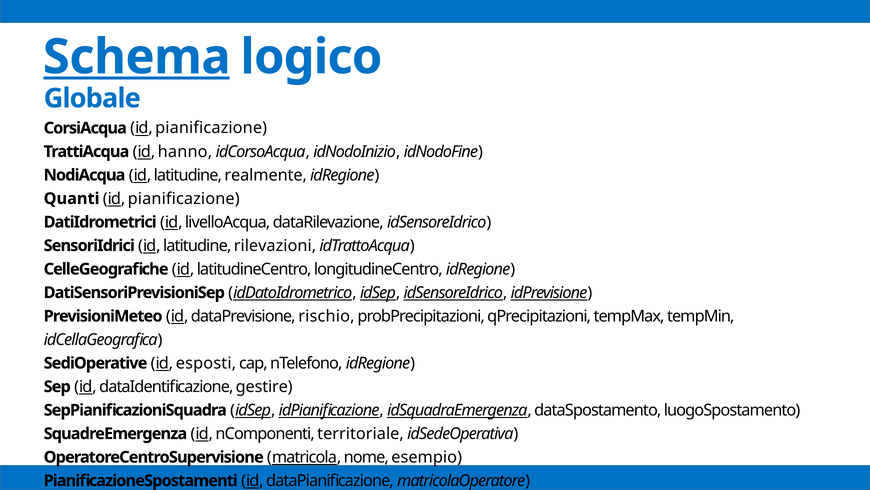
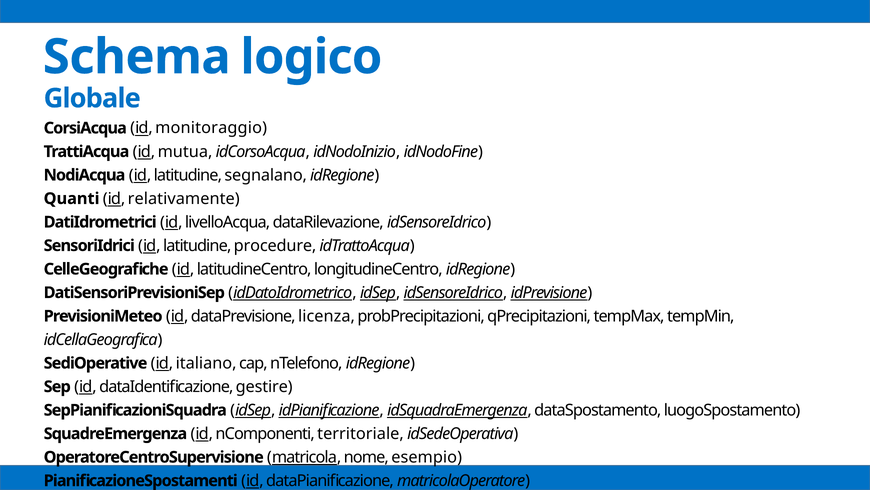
Schema underline: present -> none (137, 57)
CorsiAcqua id pianificazione: pianificazione -> monitoraggio (211, 128)
hanno: hanno -> mutua (185, 151)
realmente: realmente -> segnalano (266, 175)
pianificazione: pianificazione -> relativamente (184, 198)
rilevazioni: rilevazioni -> procedure (275, 245)
rischio: rischio -> licenza (326, 316)
esposti: esposti -> italiano (206, 363)
